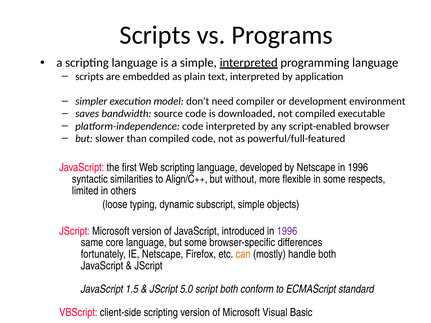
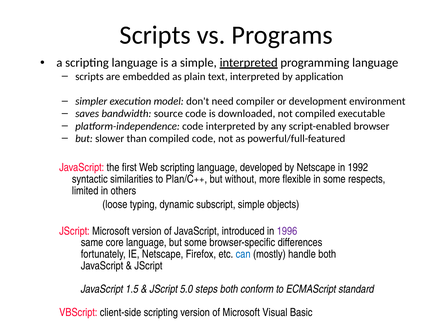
Netscape in 1996: 1996 -> 1992 (358, 167)
Align/C++: Align/C++ -> Plan/C++ (186, 179)
can colour: orange -> blue (243, 254)
script: script -> steps (207, 289)
